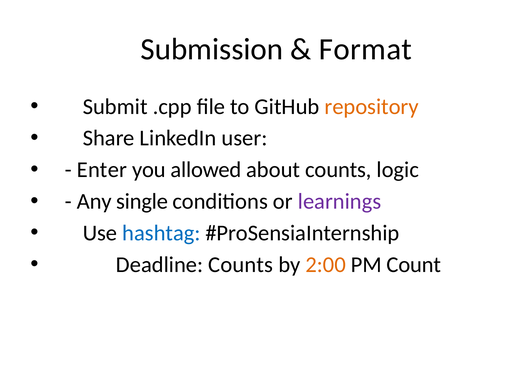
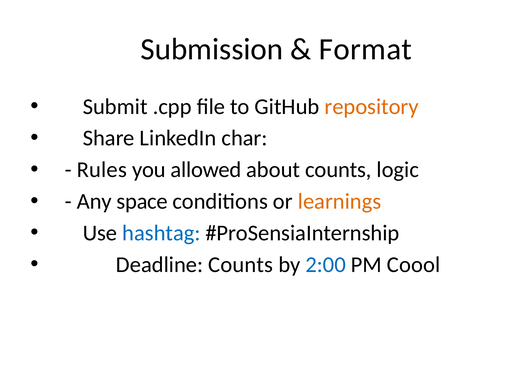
user: user -> char (245, 138)
Enter: Enter -> Rules (102, 170)
single: single -> space (142, 201)
learnings colour: purple -> orange (340, 201)
2:00 colour: orange -> blue (326, 265)
Count: Count -> Coool (414, 265)
